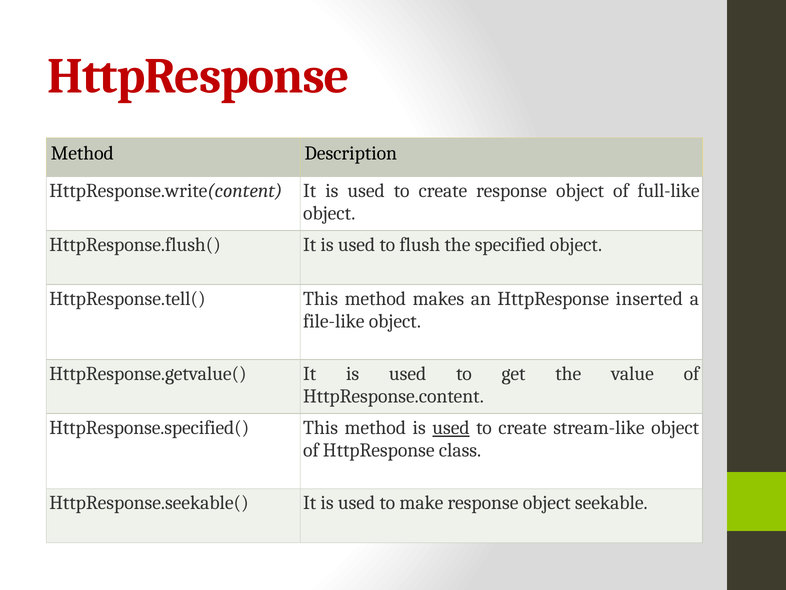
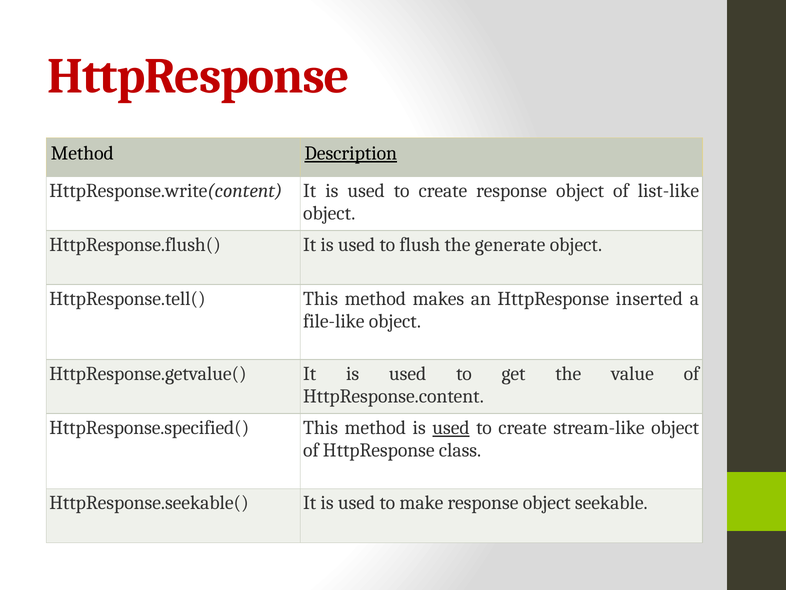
Description underline: none -> present (351, 153)
full-like: full-like -> list-like (668, 190)
specified: specified -> generate (510, 244)
